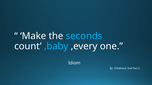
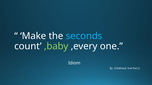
,baby colour: light blue -> light green (56, 46)
